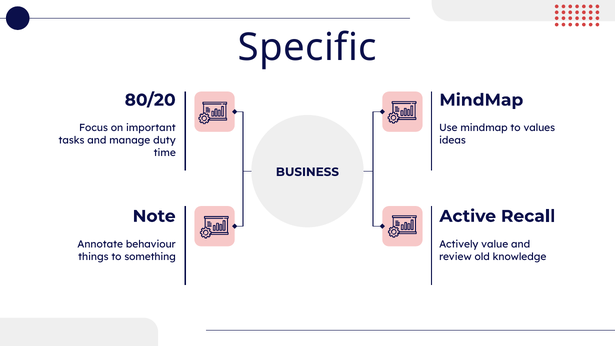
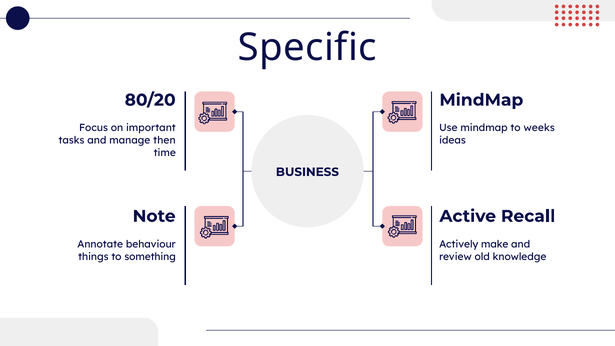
values: values -> weeks (539, 128)
duty: duty -> then (164, 140)
value: value -> make (495, 244)
